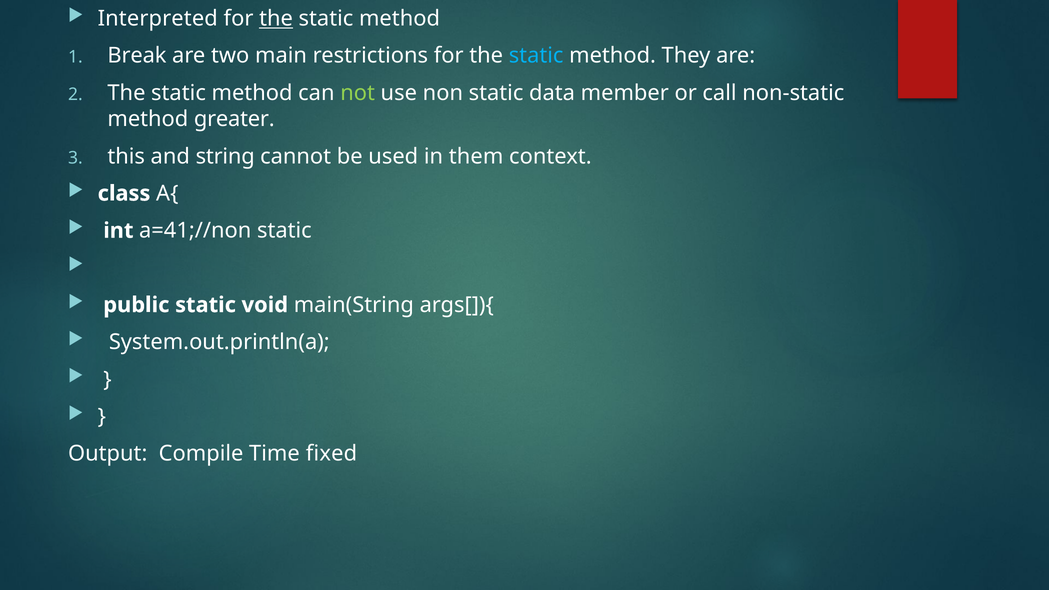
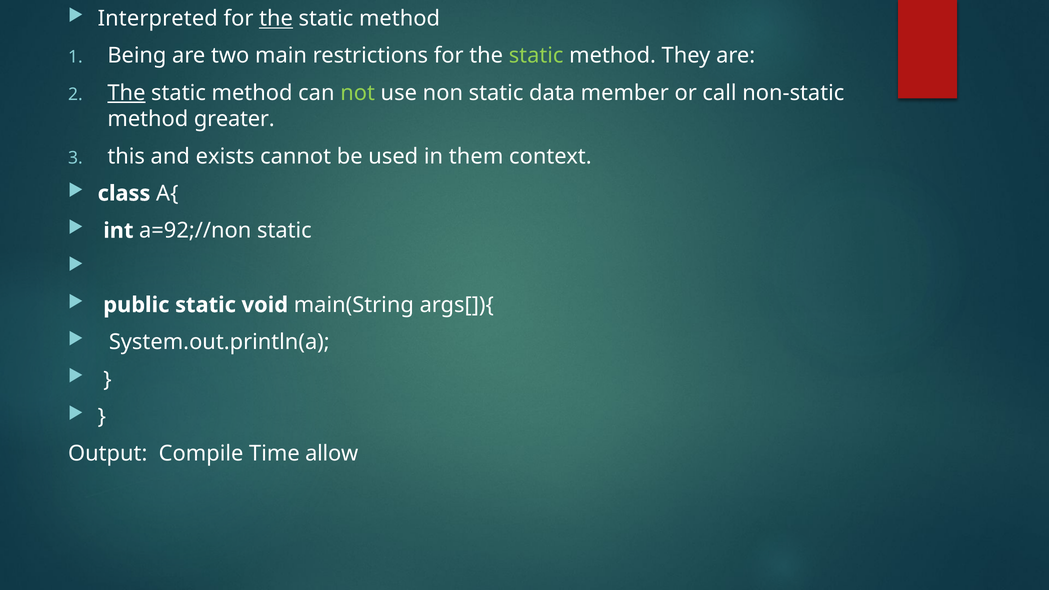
Break: Break -> Being (137, 56)
static colour: light blue -> light green (536, 56)
The underline: none -> present (126, 93)
string: string -> exists (225, 156)
a=41;//non: a=41;//non -> a=92;//non (195, 231)
fixed: fixed -> allow (332, 454)
